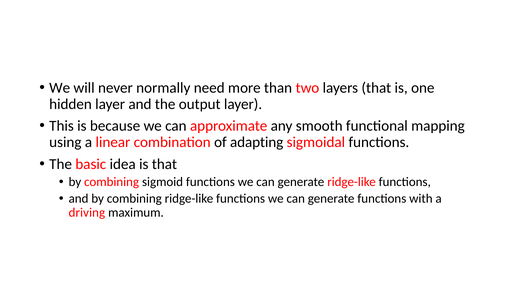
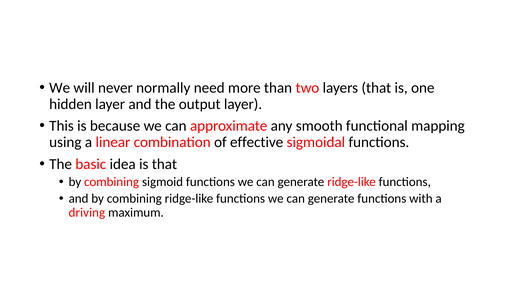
adapting: adapting -> effective (257, 142)
